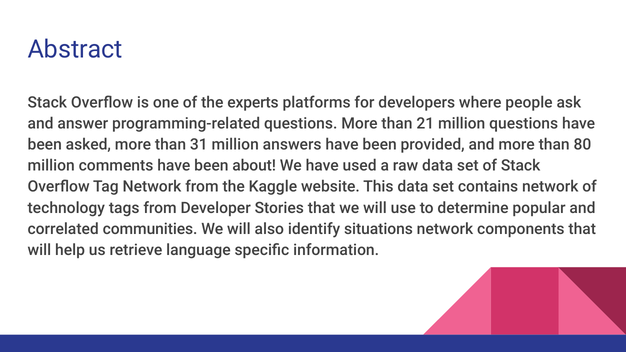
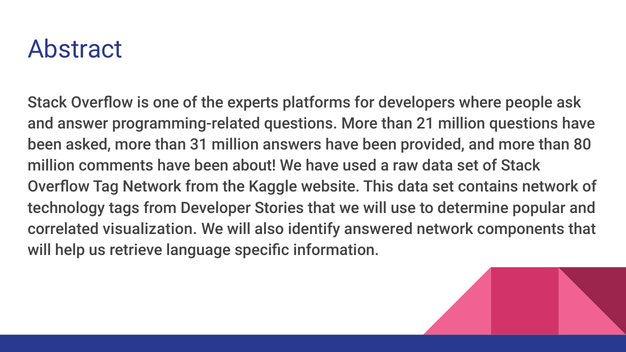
communities: communities -> visualization (150, 229)
situations: situations -> answered (378, 229)
